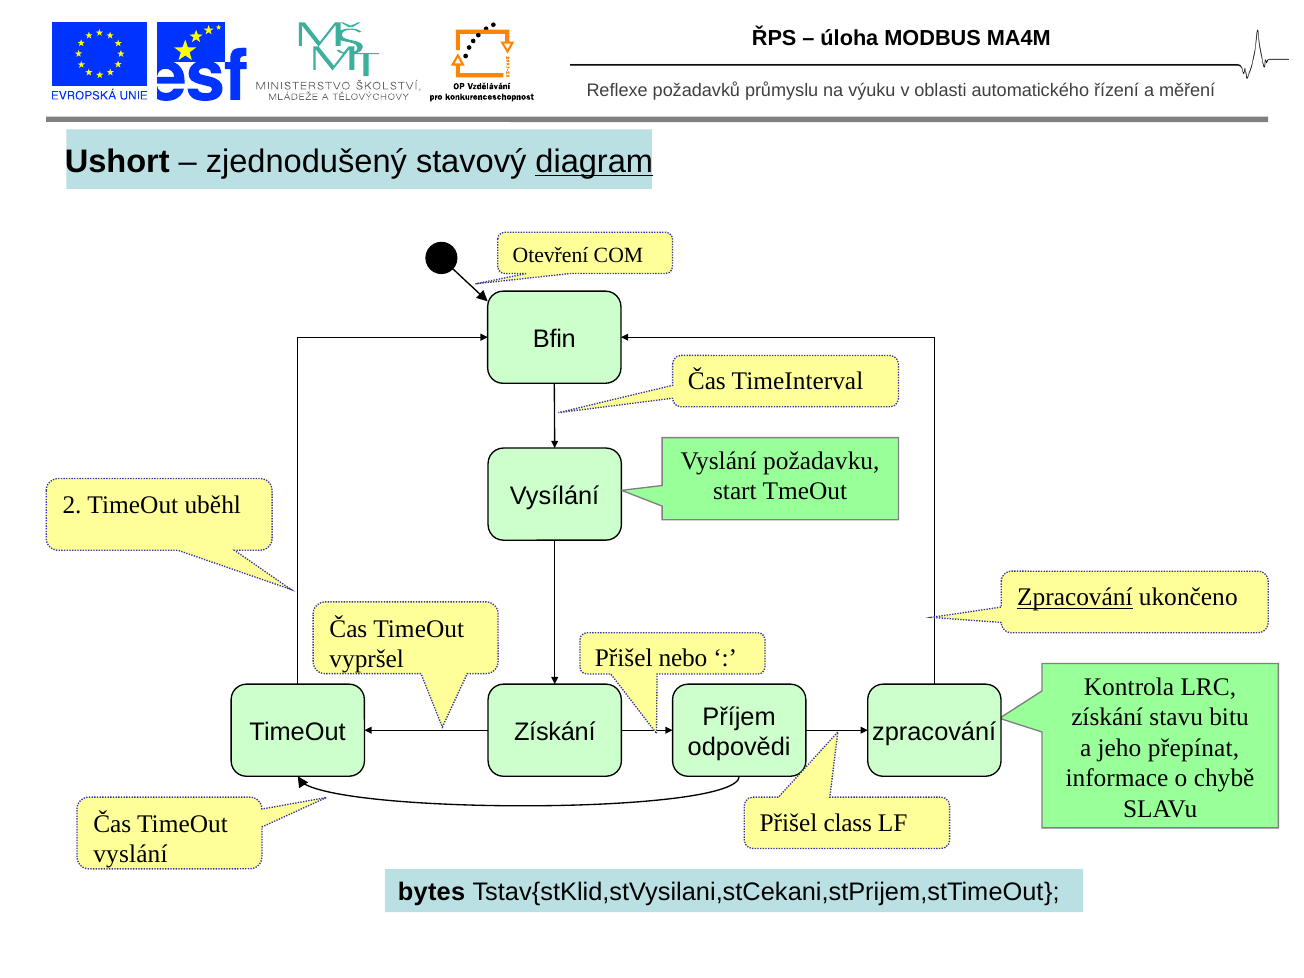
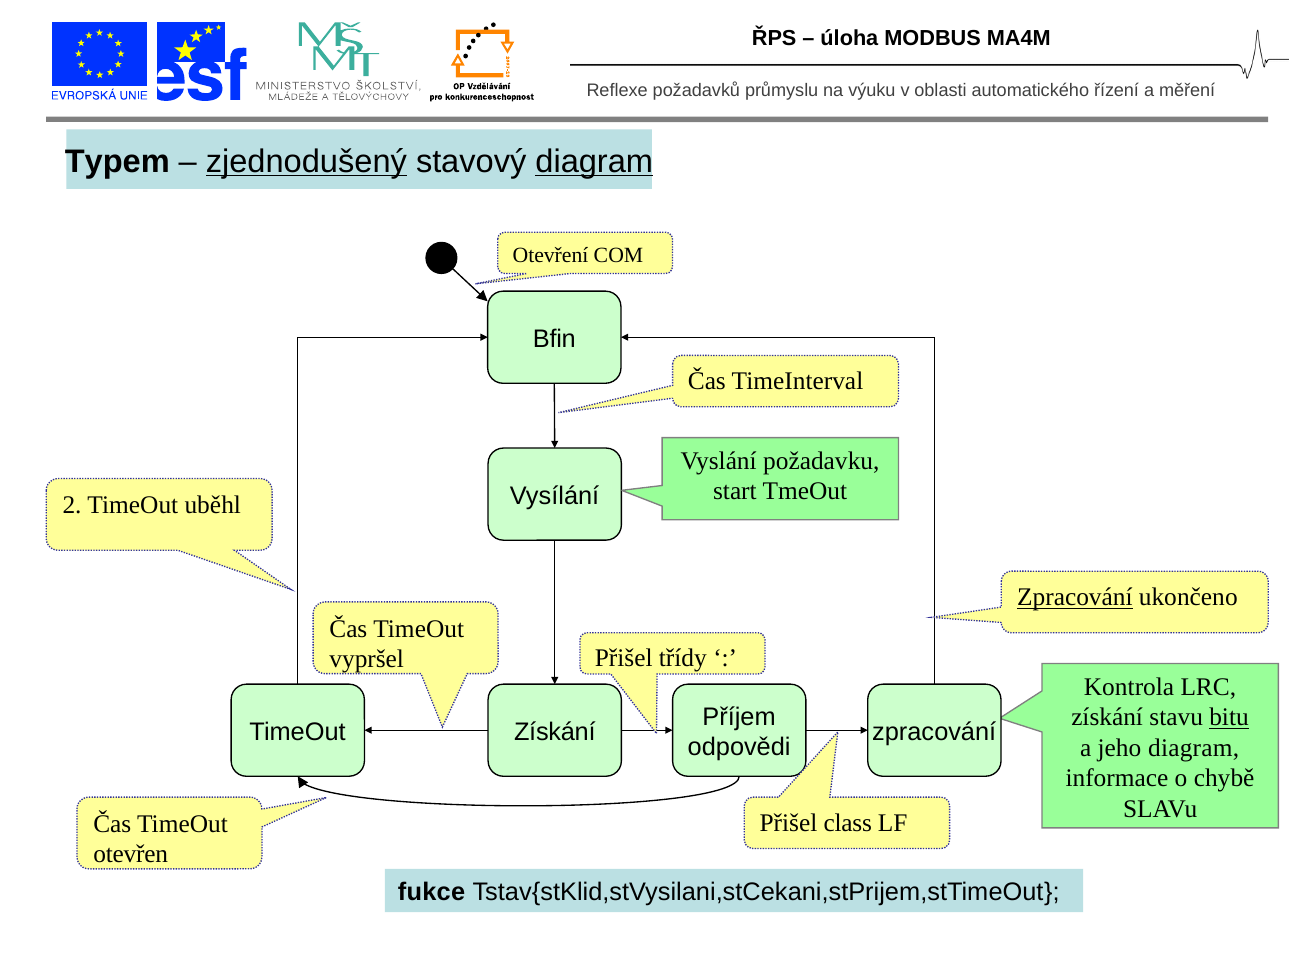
Ushort: Ushort -> Typem (117, 161)
zjednodušený underline: none -> present (306, 161)
nebo: nebo -> třídy (683, 658)
bitu underline: none -> present (1229, 717)
jeho přepínat: přepínat -> diagram (1194, 748)
vyslání: vyslání -> otevřen (131, 854)
bytes: bytes -> fukce (432, 892)
